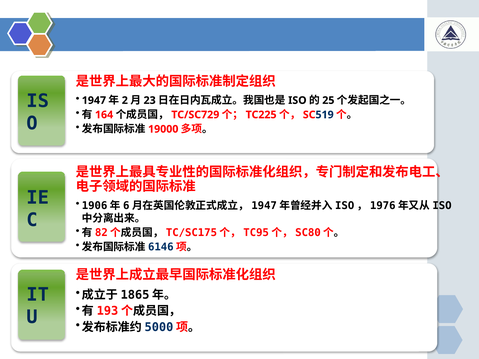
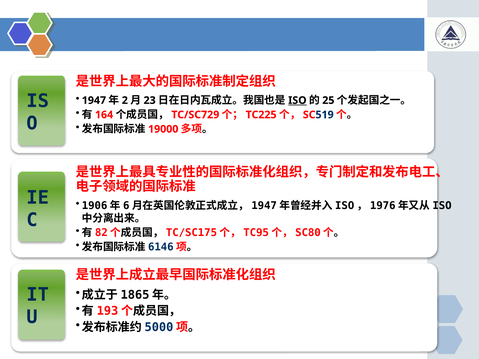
ISO underline: none -> present (297, 100)
